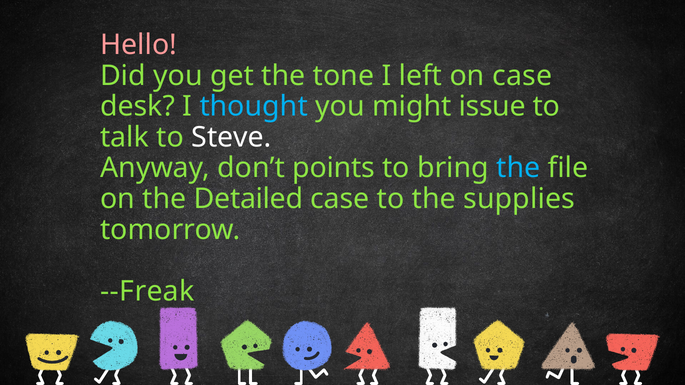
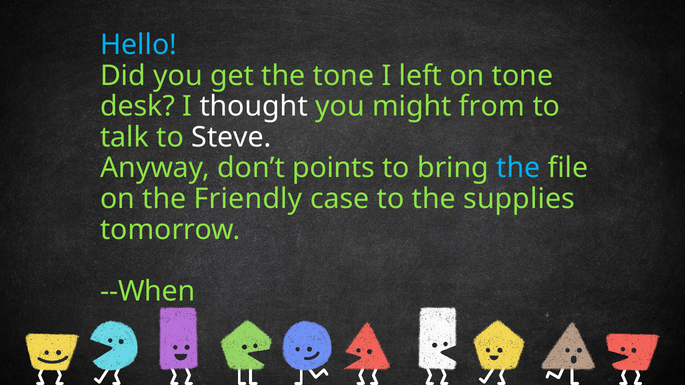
Hello colour: pink -> light blue (139, 45)
on case: case -> tone (523, 76)
thought colour: light blue -> white (254, 107)
issue: issue -> from (492, 107)
Detailed: Detailed -> Friendly (248, 199)
--Freak: --Freak -> --When (148, 292)
